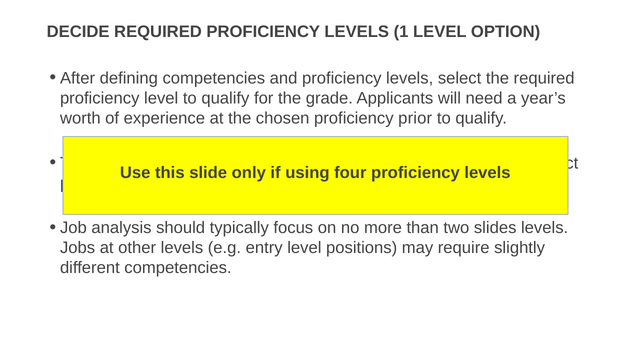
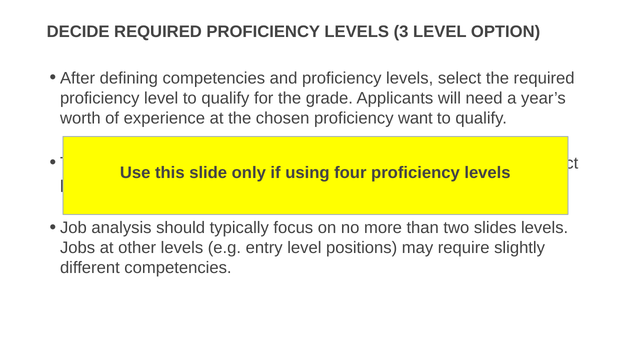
1: 1 -> 3 (401, 32)
prior: prior -> want (415, 118)
